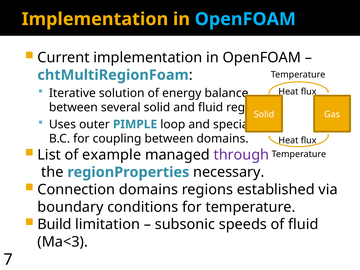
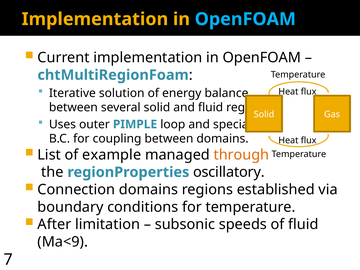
through colour: purple -> orange (241, 155)
necessary: necessary -> oscillatory (229, 172)
Build: Build -> After (54, 224)
Ma<3: Ma<3 -> Ma<9 (63, 242)
